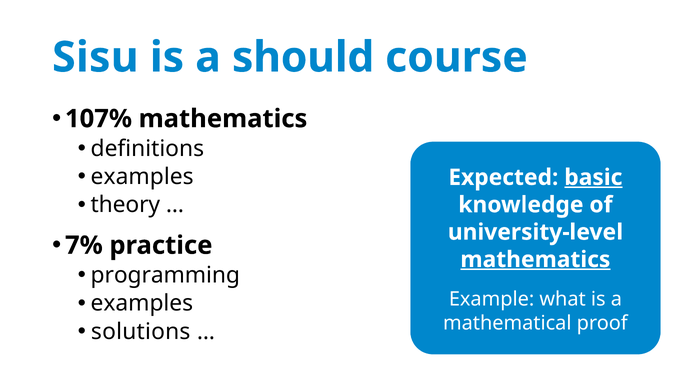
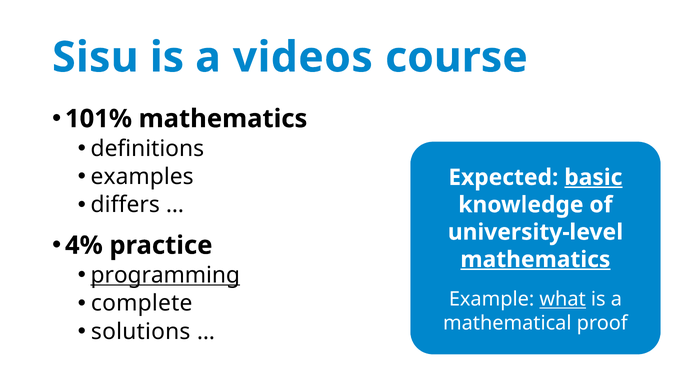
should: should -> videos (303, 57)
107%: 107% -> 101% (99, 119)
theory: theory -> differs (125, 205)
7%: 7% -> 4% (84, 245)
programming underline: none -> present (165, 275)
examples: examples -> complete (142, 303)
what underline: none -> present (563, 299)
